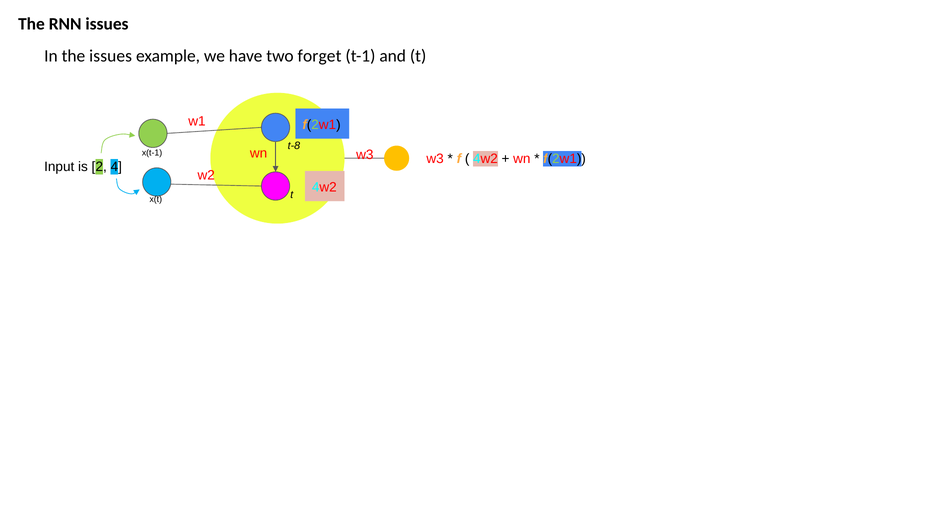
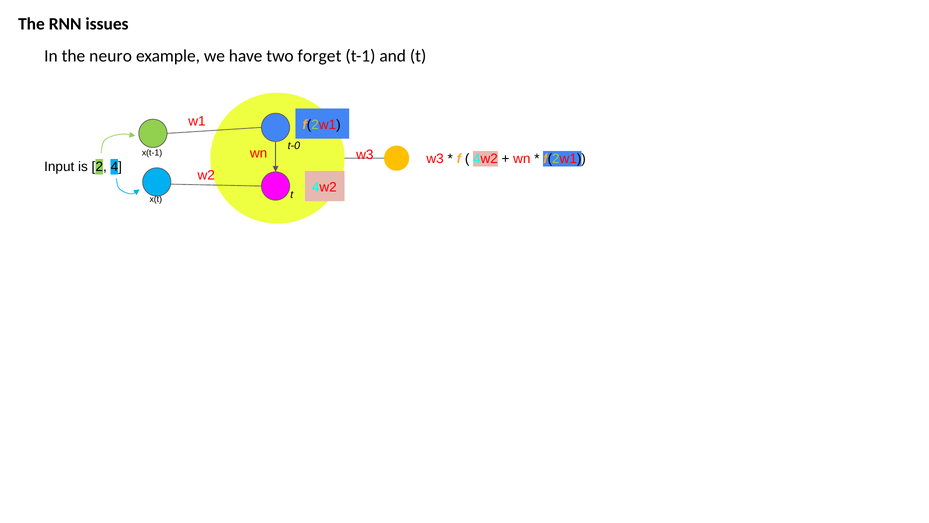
the issues: issues -> neuro (111, 56)
t-8: t-8 -> t-0 (294, 146)
